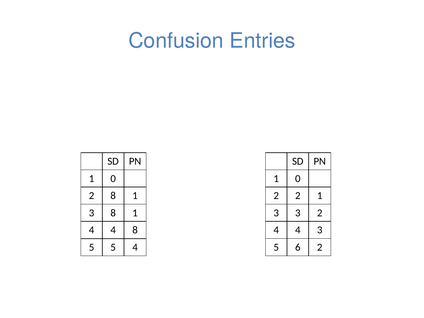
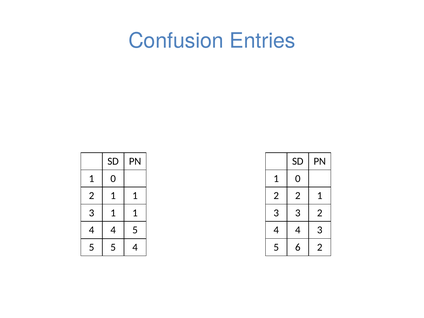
8: 8 -> 1 (113, 196)
3 8: 8 -> 1 (113, 213)
4 8: 8 -> 5 (135, 230)
